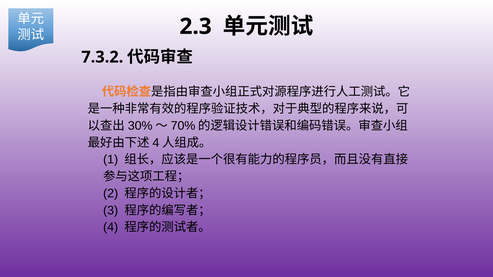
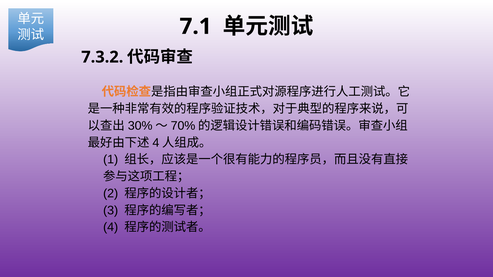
2.3: 2.3 -> 7.1 (196, 26)
